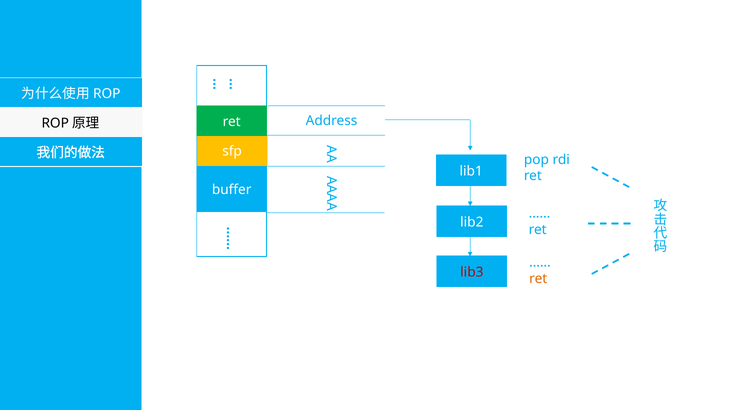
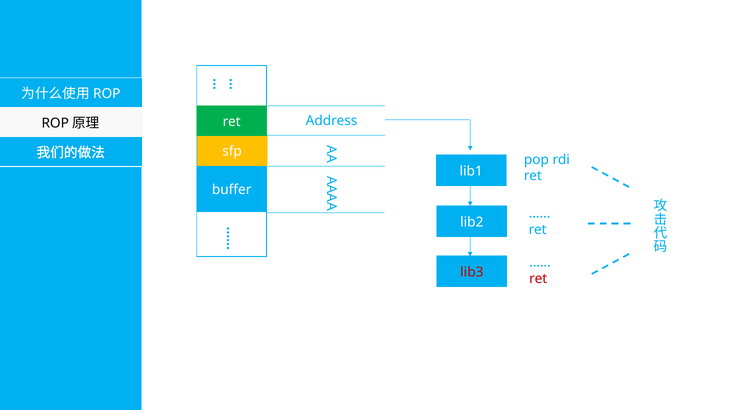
ret colour: orange -> red (538, 279)
